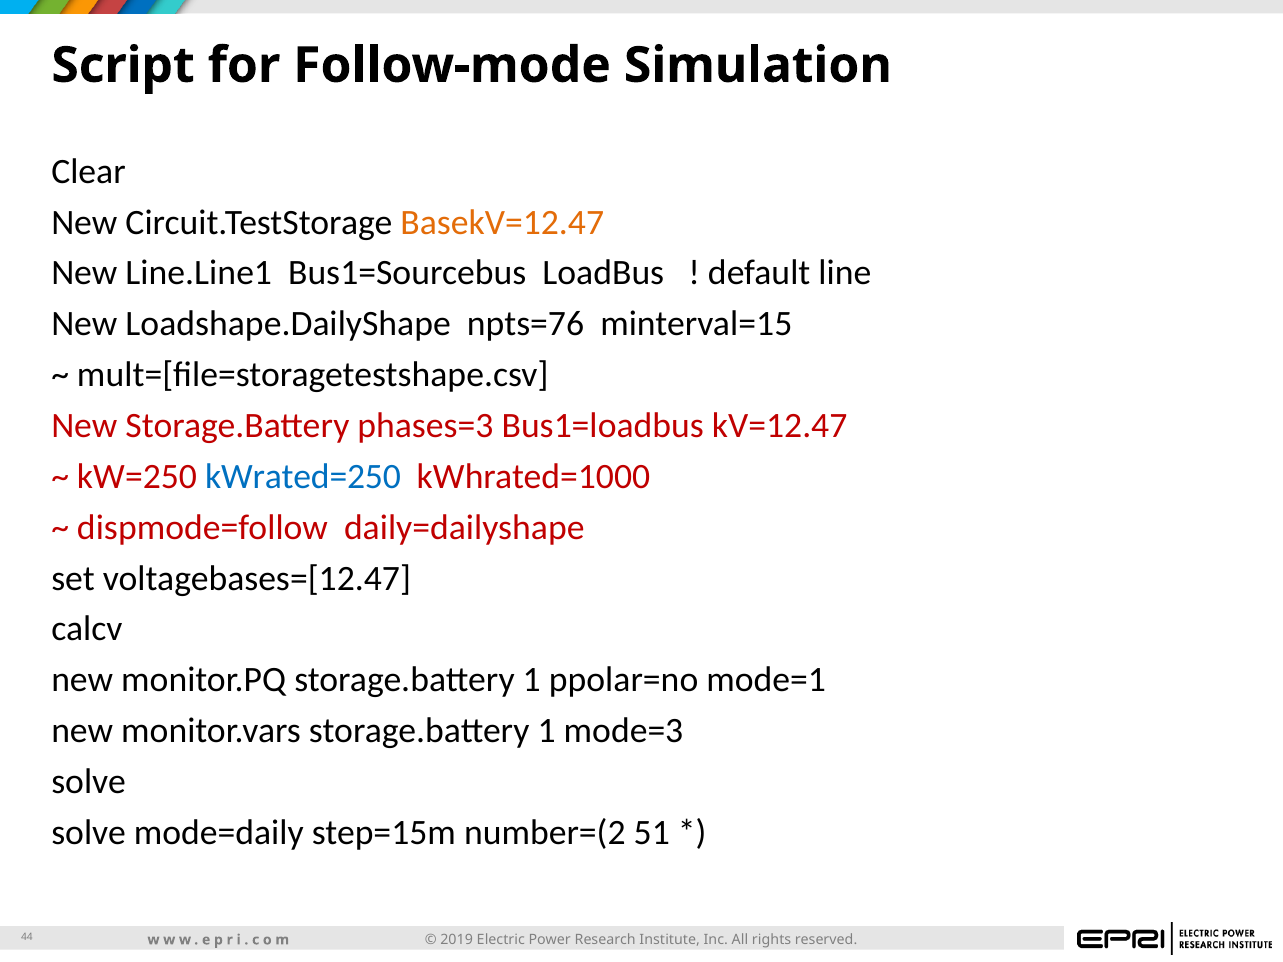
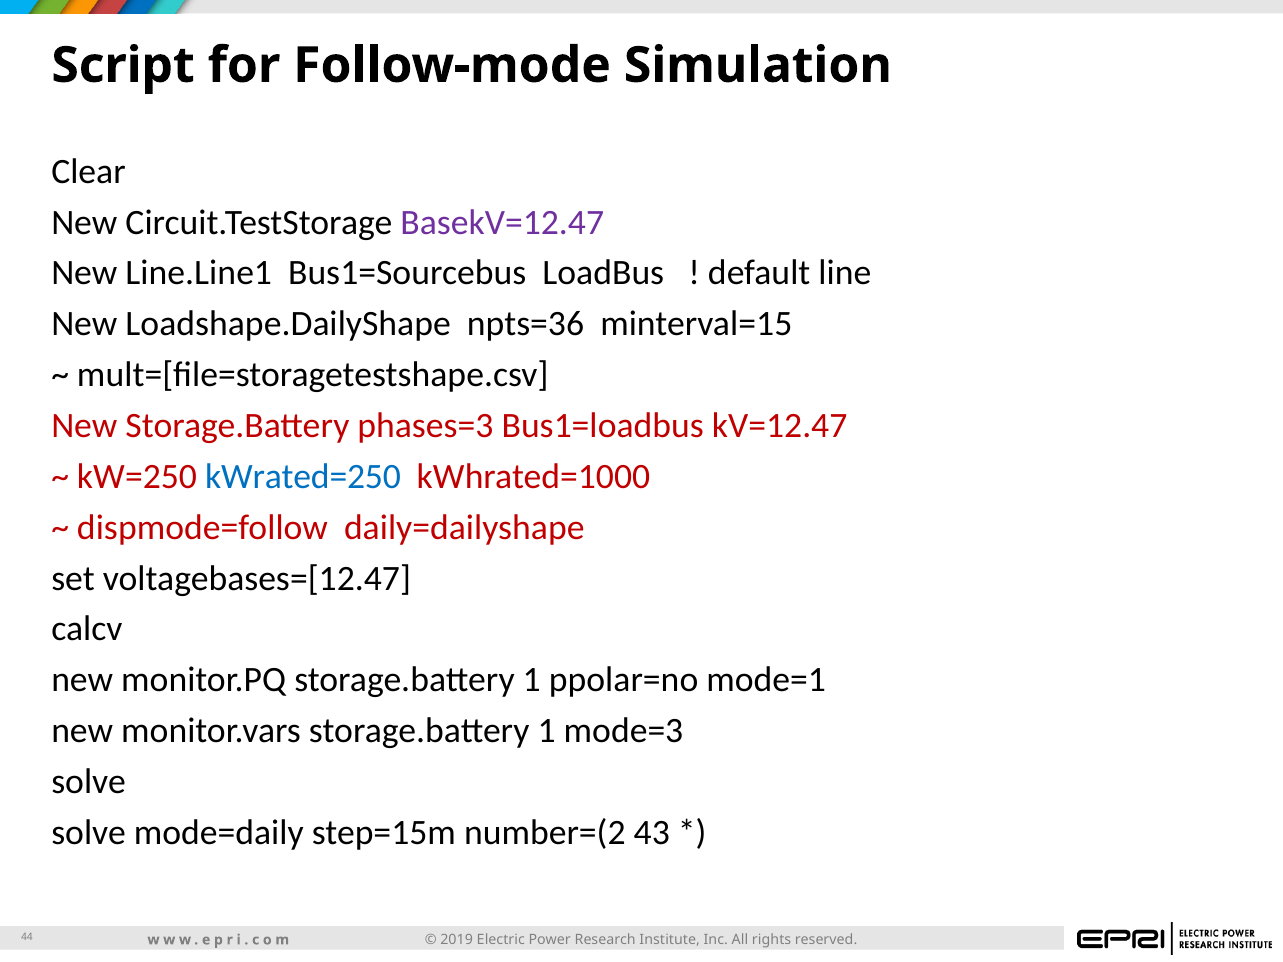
BasekV=12.47 colour: orange -> purple (502, 222)
npts=76: npts=76 -> npts=36 (526, 324)
51: 51 -> 43 (652, 833)
